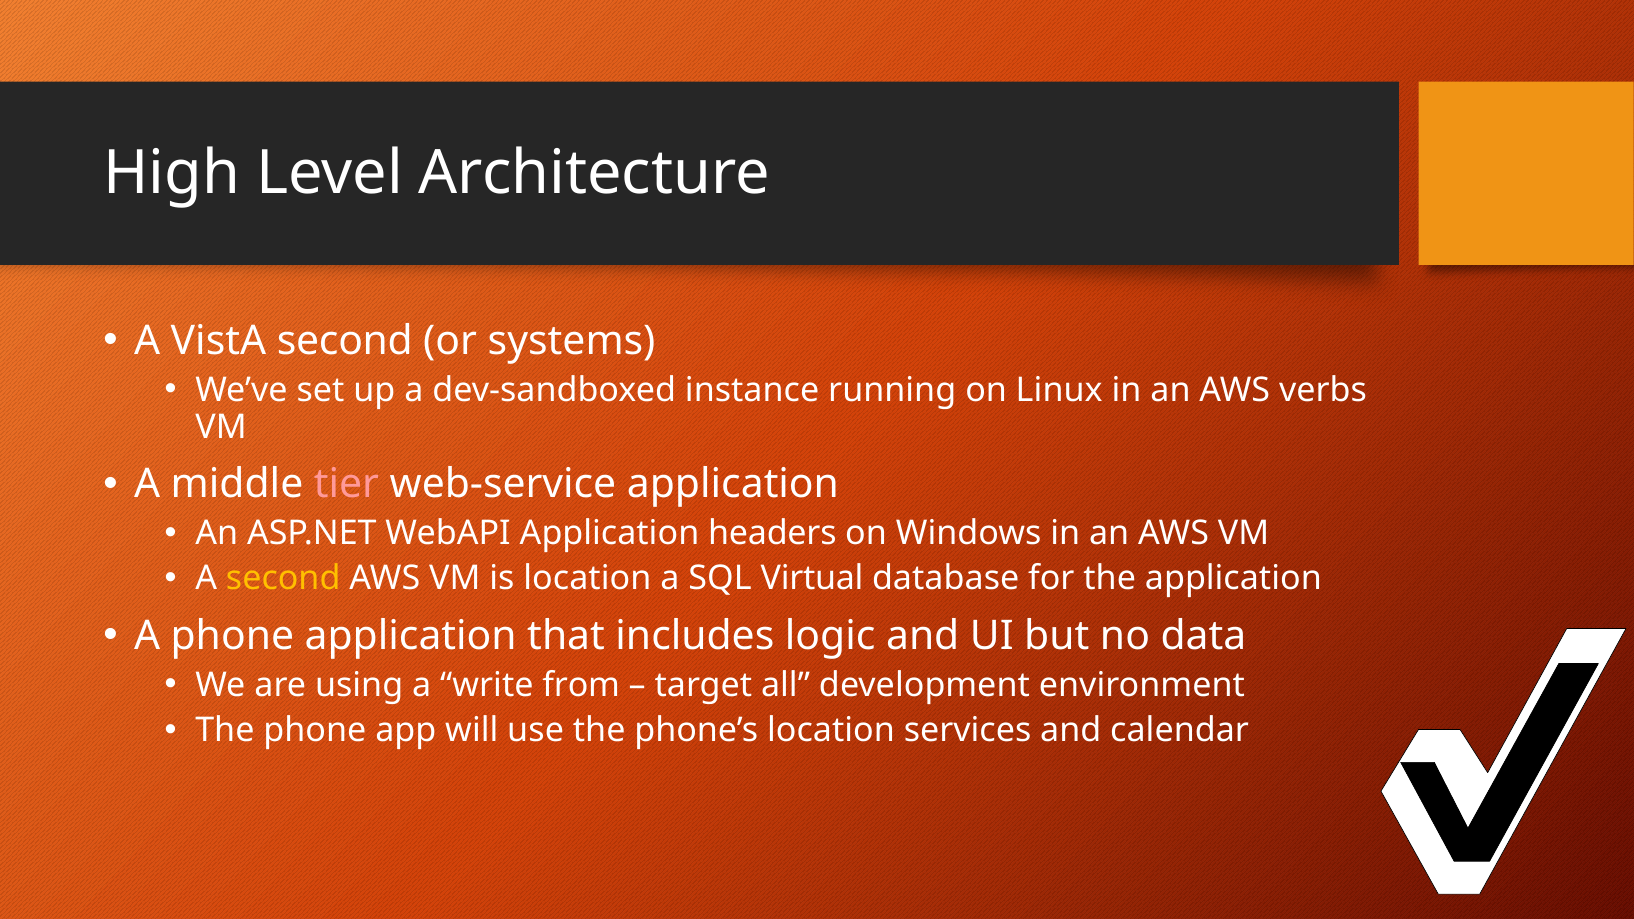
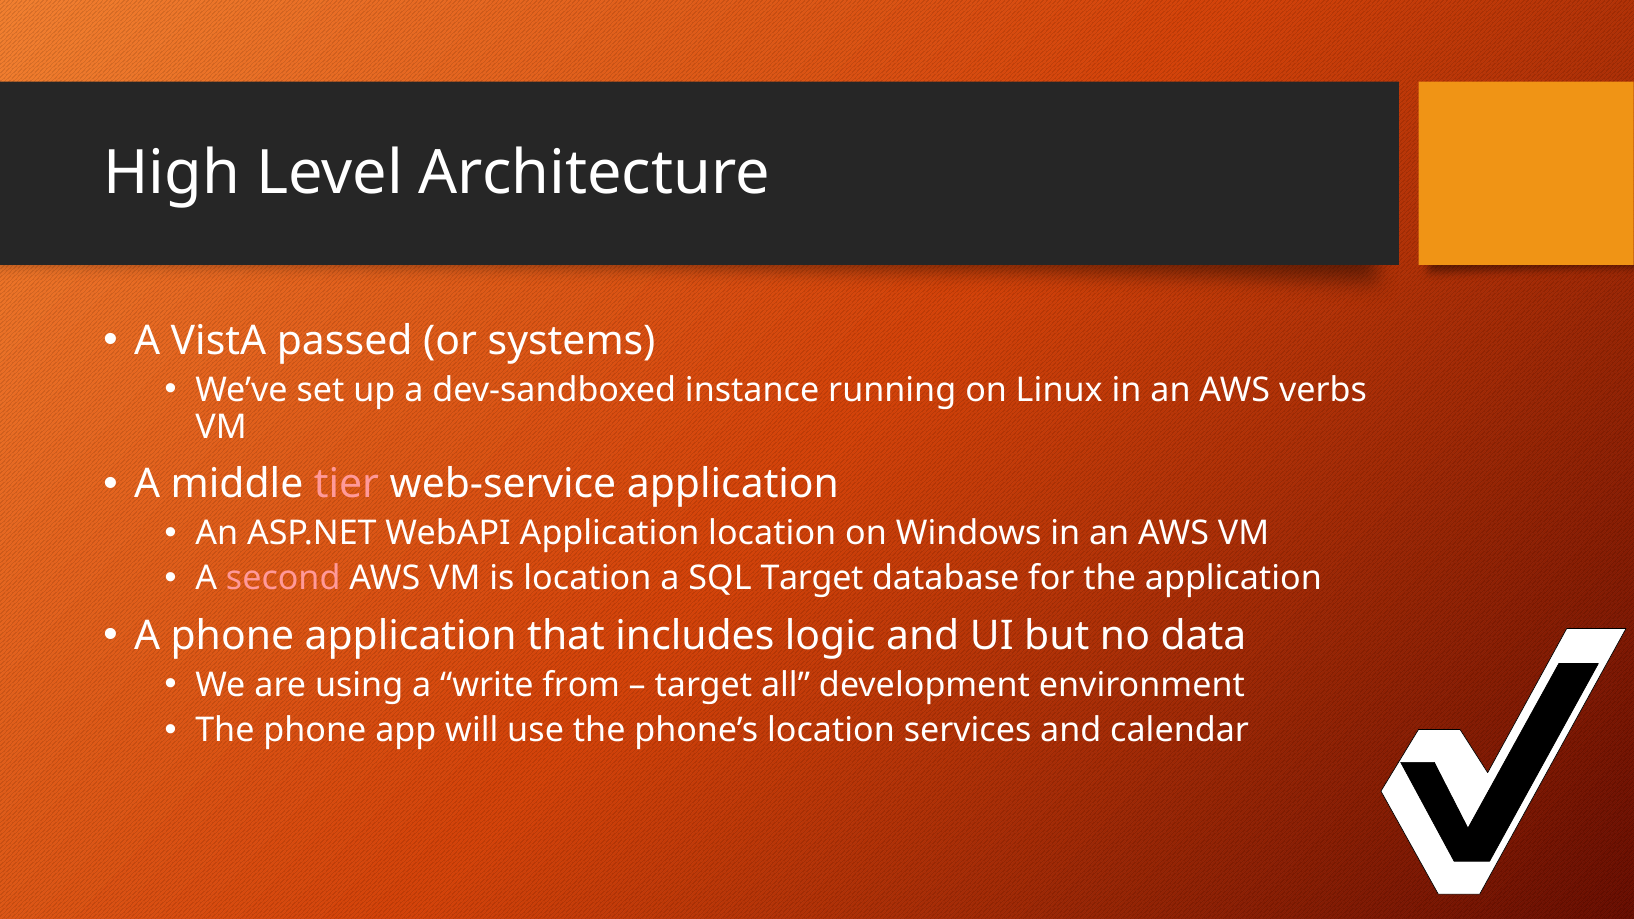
VistA second: second -> passed (345, 341)
Application headers: headers -> location (772, 533)
second colour: yellow -> pink (283, 579)
SQL Virtual: Virtual -> Target (812, 579)
